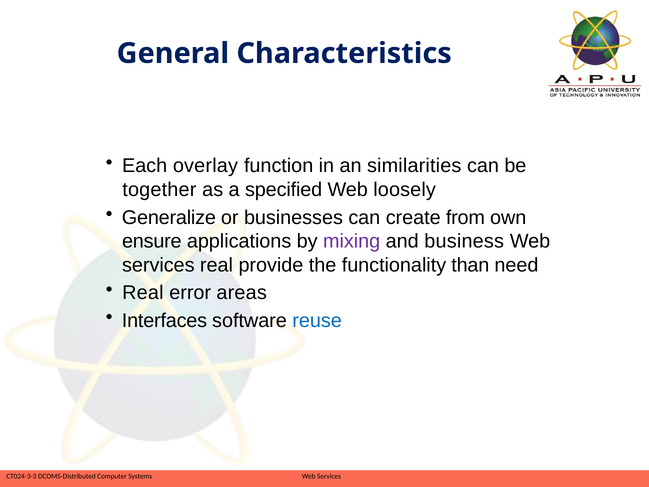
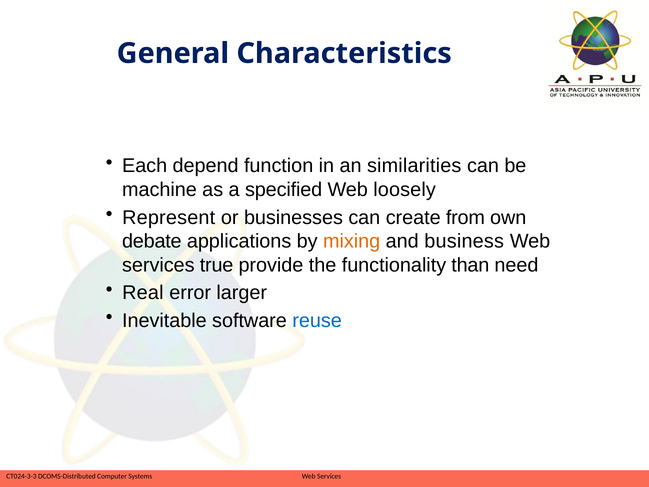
overlay: overlay -> depend (206, 166)
together: together -> machine (159, 190)
Generalize: Generalize -> Represent (169, 217)
ensure: ensure -> debate (152, 241)
mixing colour: purple -> orange (352, 241)
services real: real -> true (217, 265)
areas: areas -> larger (242, 293)
Interfaces: Interfaces -> Inevitable (164, 320)
